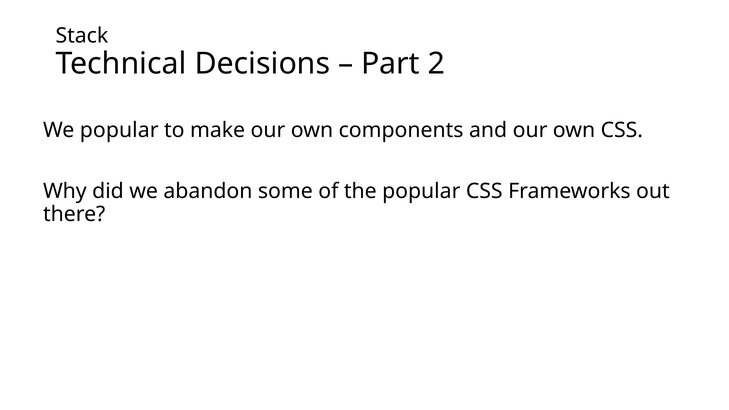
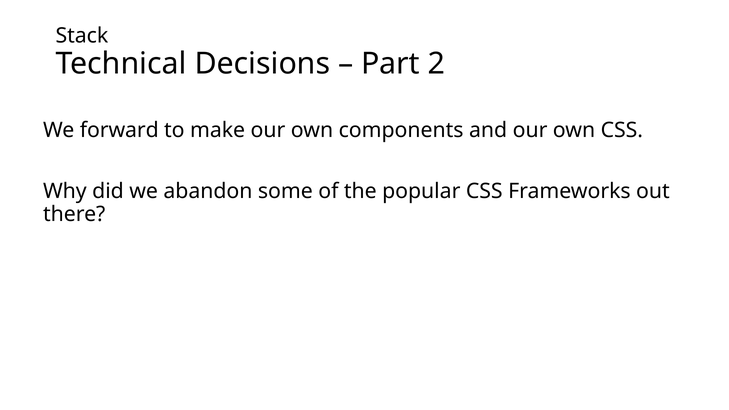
We popular: popular -> forward (119, 130)
